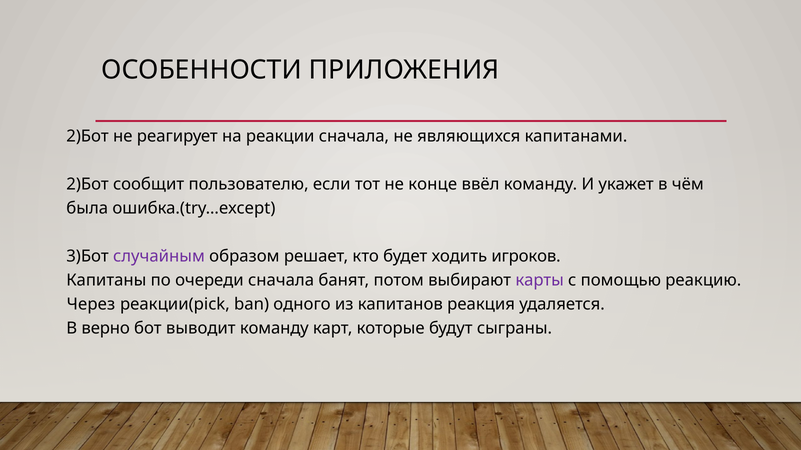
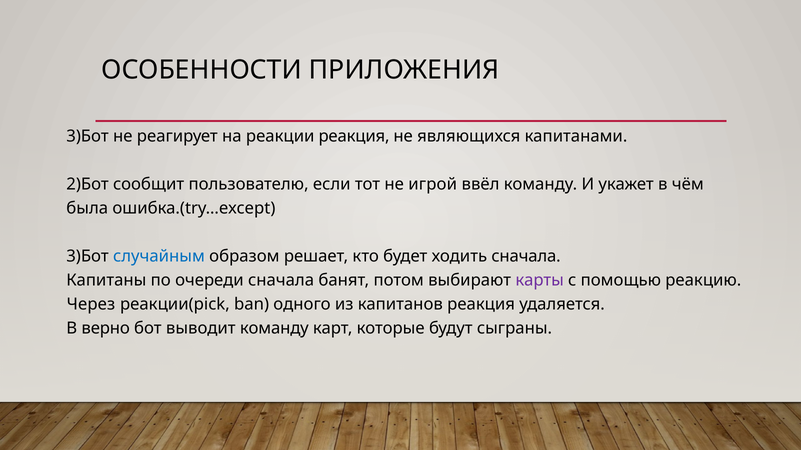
2)Бот: 2)Бот -> 3)Бот (88, 136)
реакции сначала: сначала -> реакция (354, 136)
конце: конце -> игрой (433, 184)
случайным colour: purple -> blue (159, 257)
ходить игроков: игроков -> сначала (526, 257)
